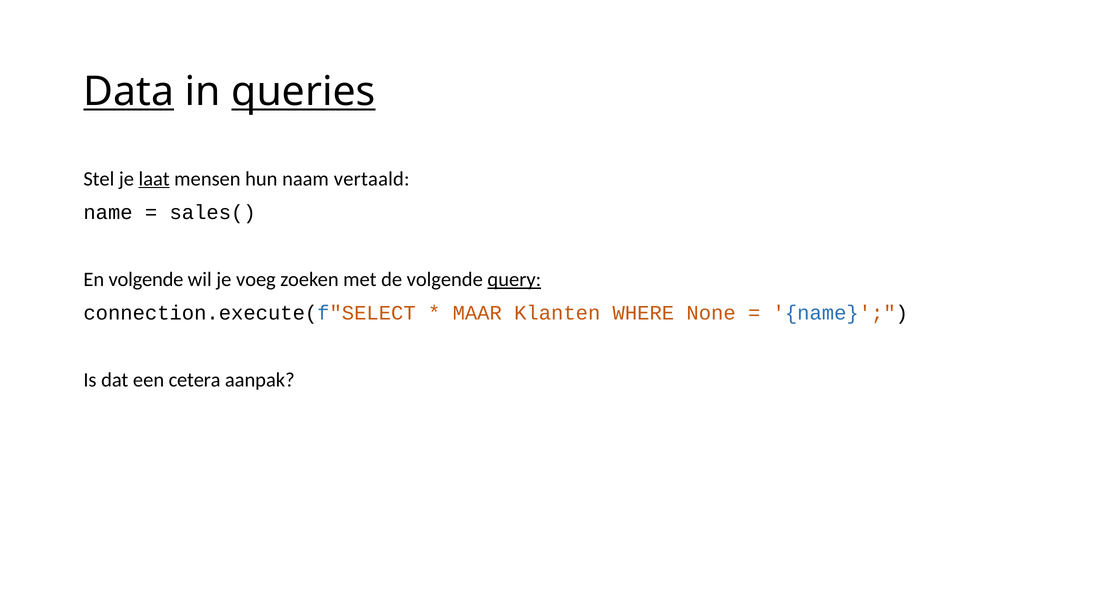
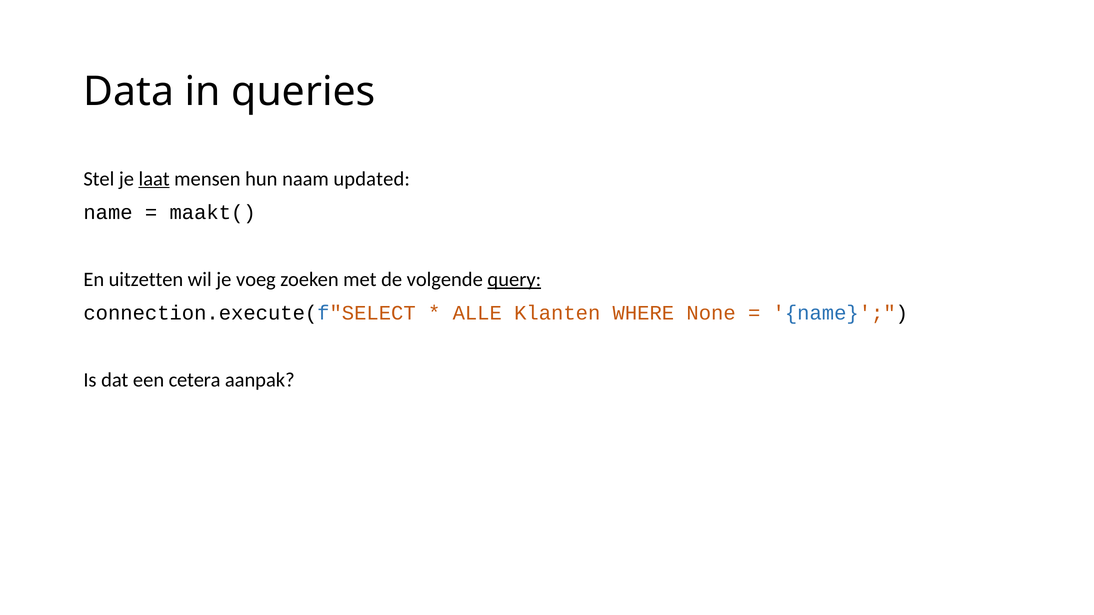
Data underline: present -> none (129, 92)
queries underline: present -> none (303, 92)
vertaald: vertaald -> updated (372, 179)
sales(: sales( -> maakt( (213, 212)
En volgende: volgende -> uitzetten (146, 280)
MAAR: MAAR -> ALLE (477, 313)
